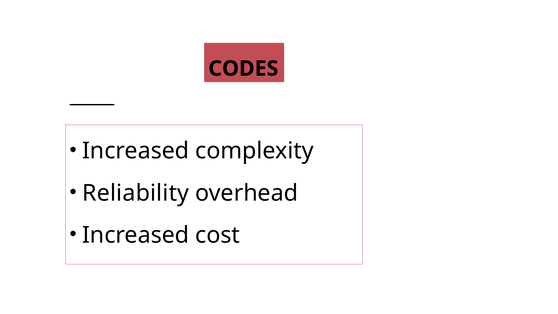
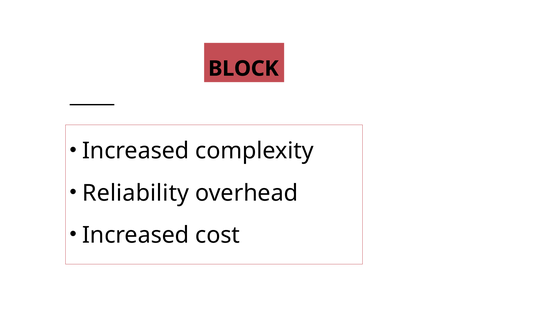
CODES: CODES -> BLOCK (243, 69)
